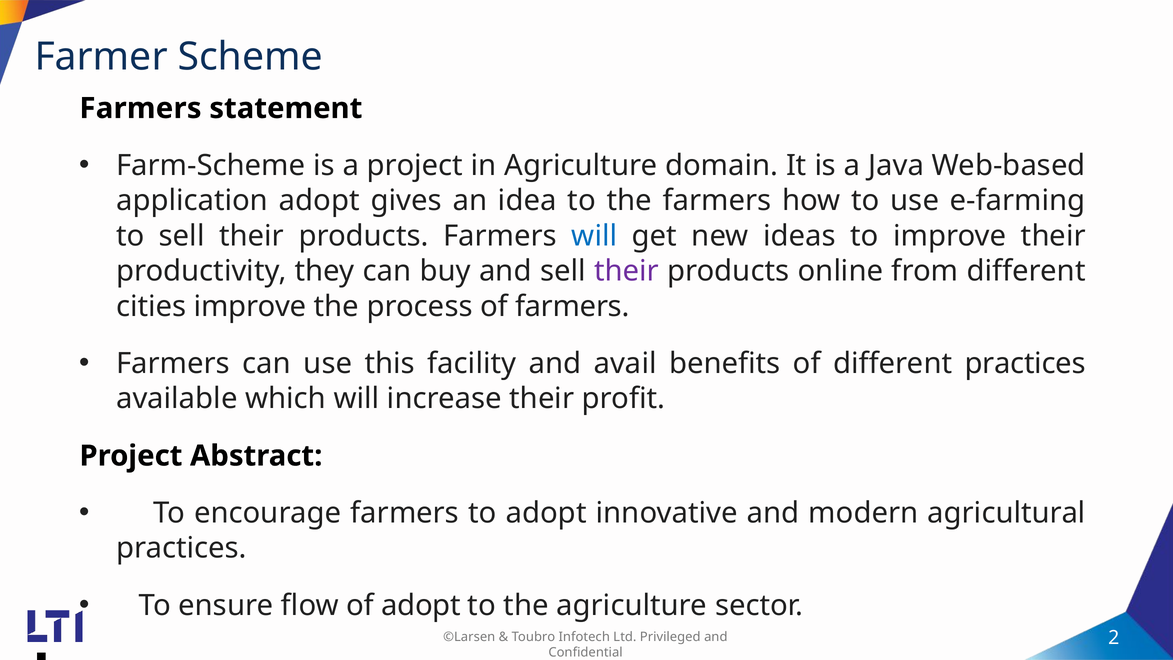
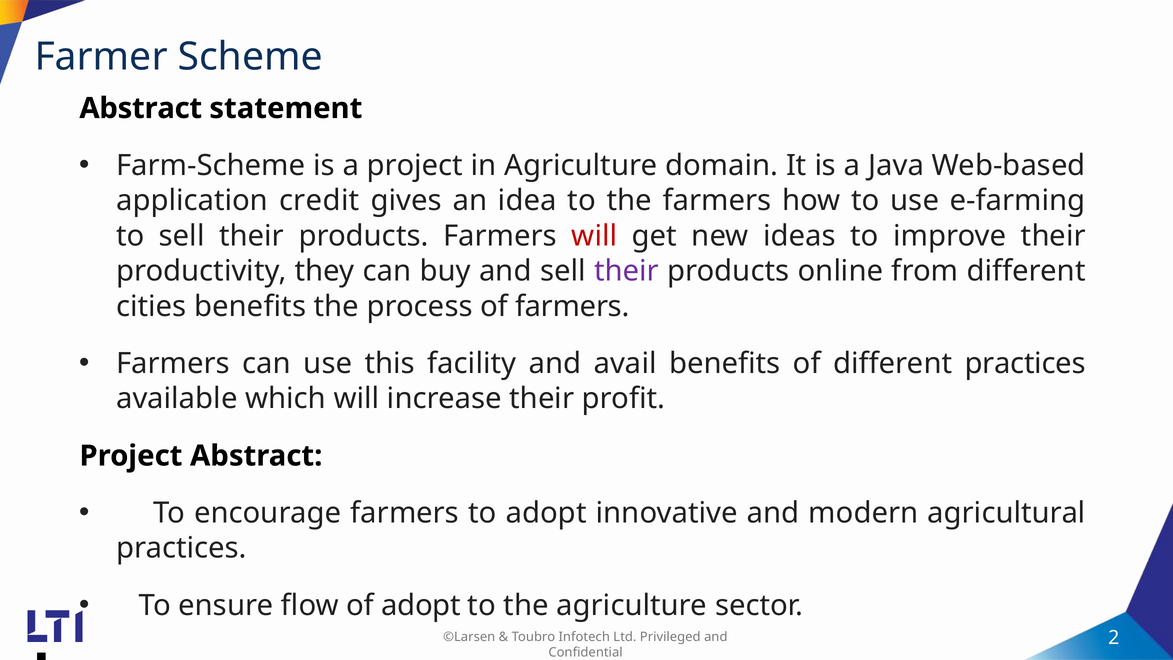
Farmers: Farmers -> Abstract (141, 108)
application adopt: adopt -> credit (319, 201)
will colour: blue -> red (594, 236)
cities improve: improve -> benefits (250, 306)
